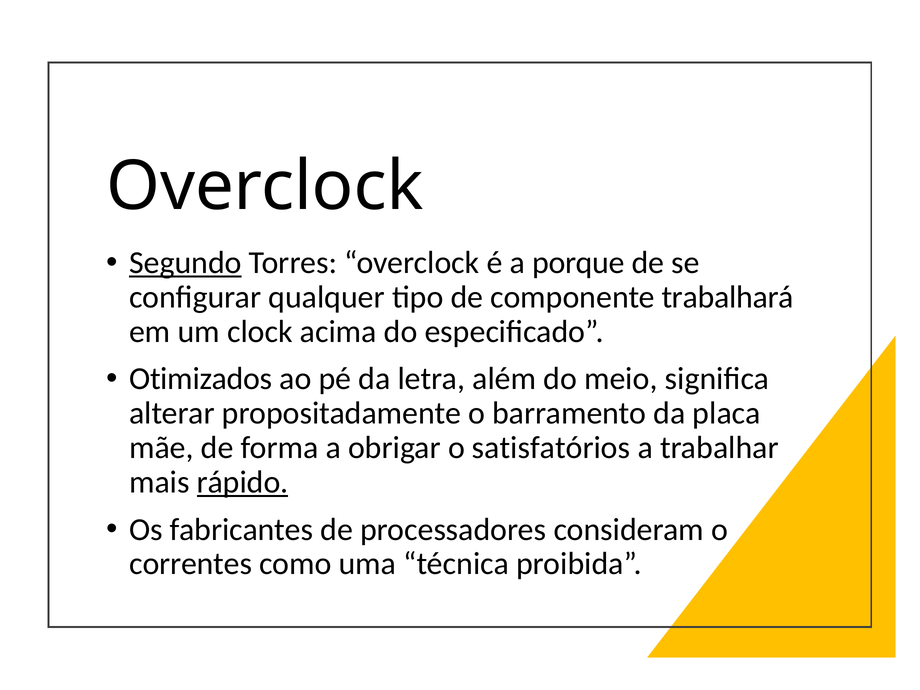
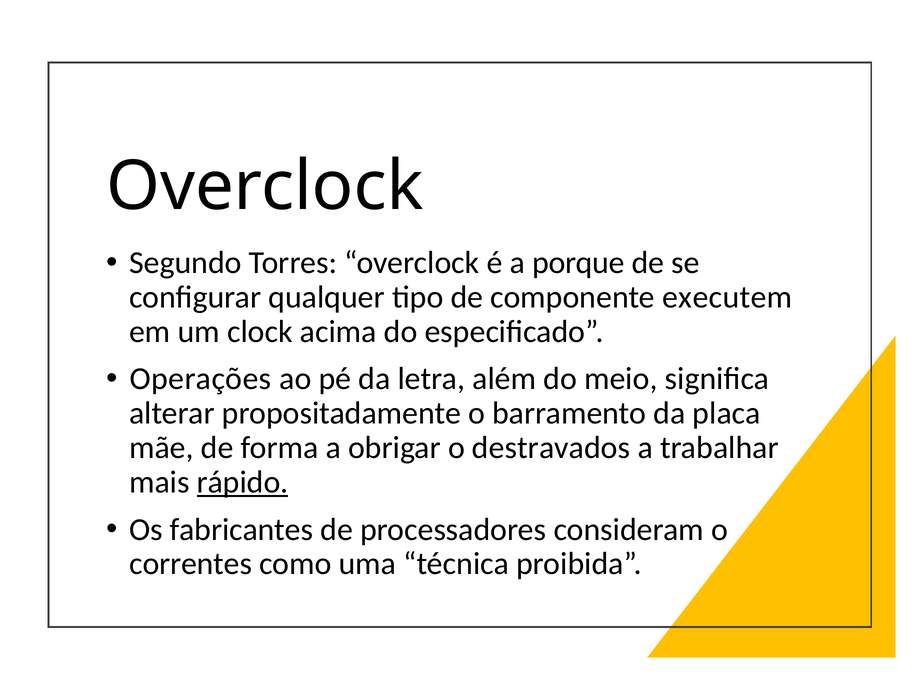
Segundo underline: present -> none (185, 263)
trabalhará: trabalhará -> executem (727, 297)
Otimizados: Otimizados -> Operações (201, 379)
satisfatórios: satisfatórios -> destravados (551, 448)
